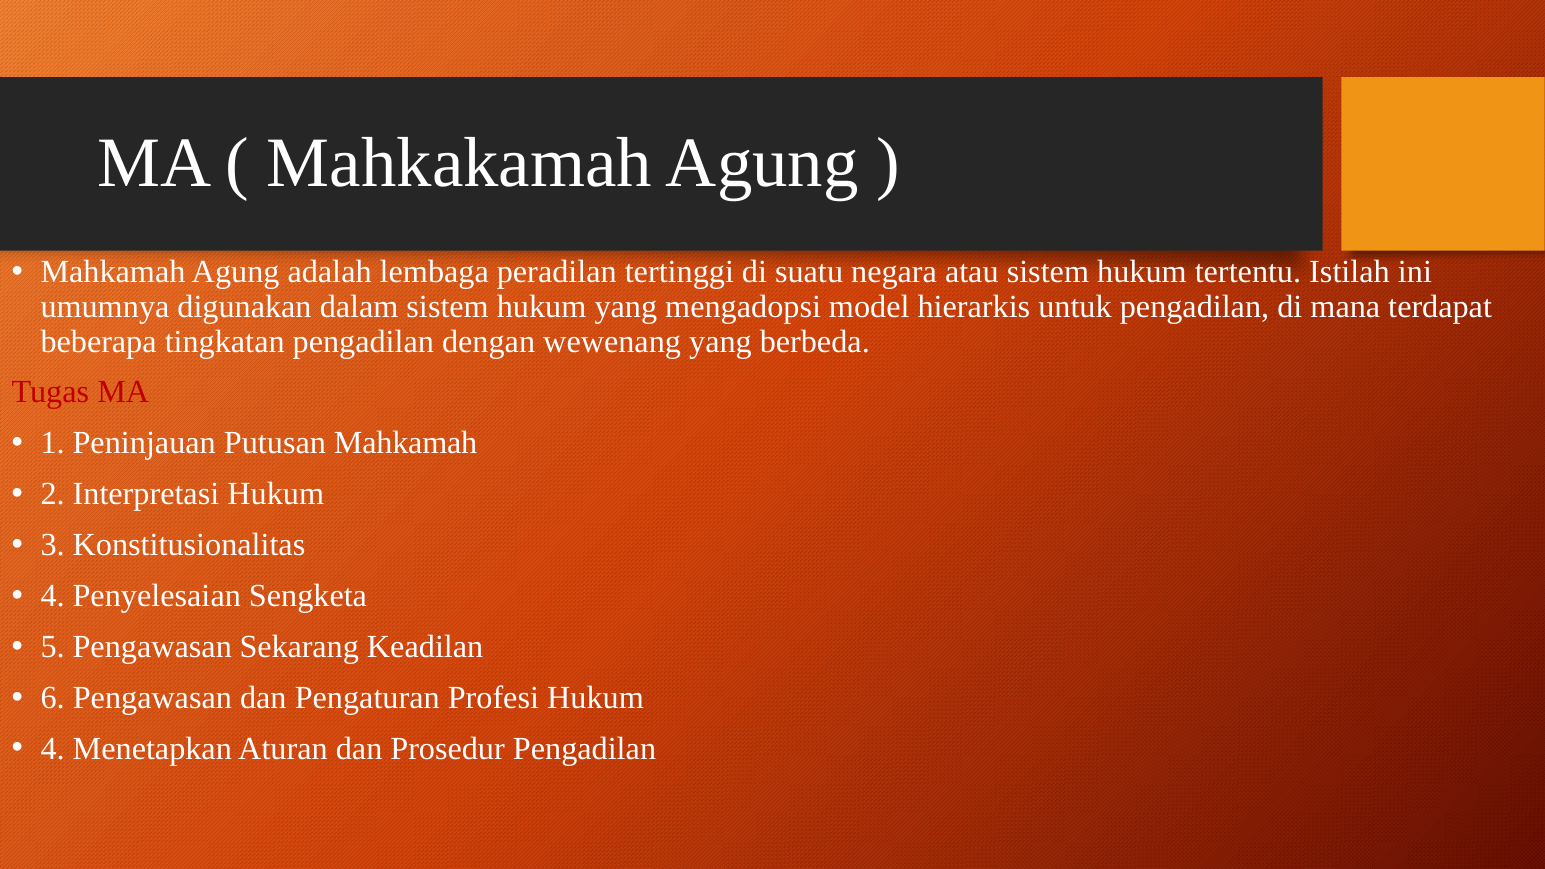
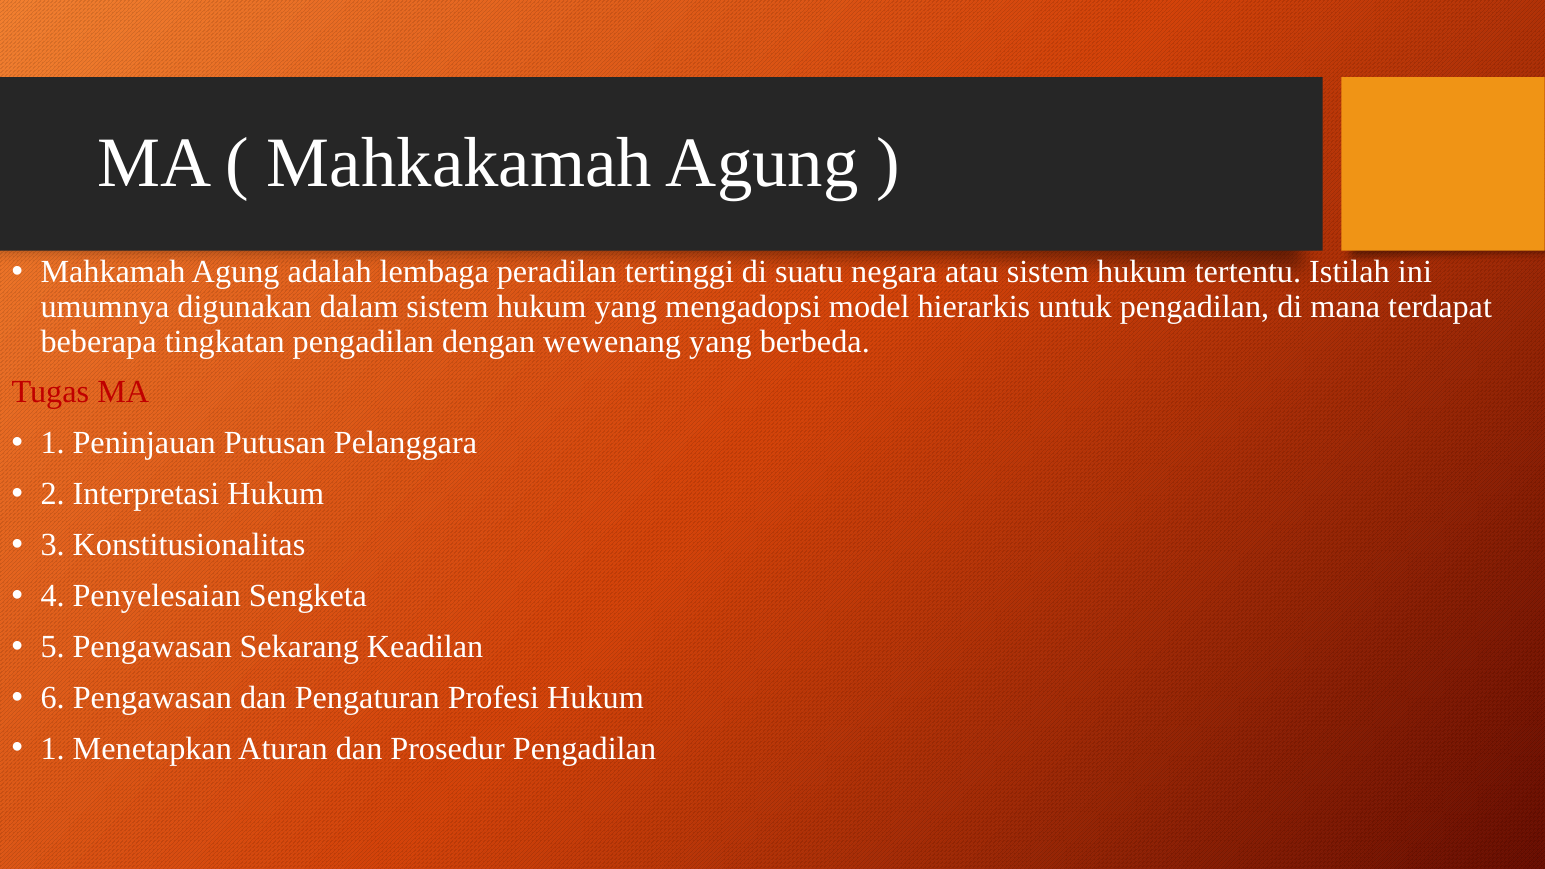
Putusan Mahkamah: Mahkamah -> Pelanggara (405, 443)
4: 4 -> 1 (53, 749)
